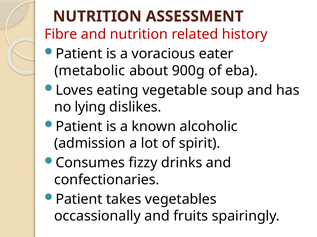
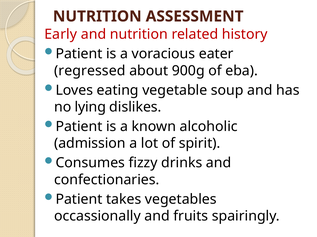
Fibre: Fibre -> Early (61, 34)
metabolic: metabolic -> regressed (90, 71)
